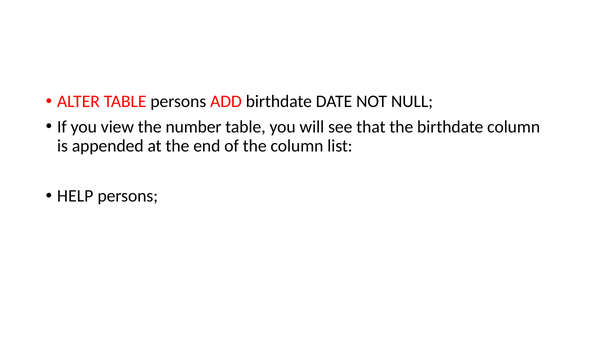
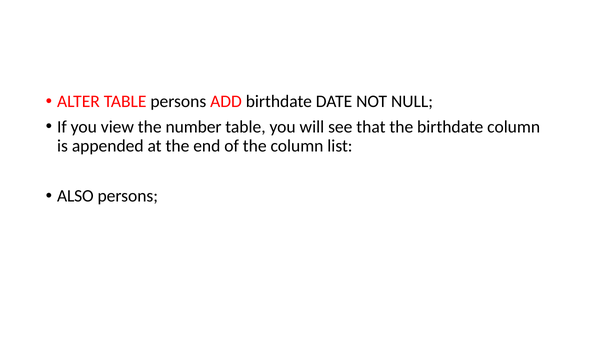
HELP: HELP -> ALSO (75, 196)
